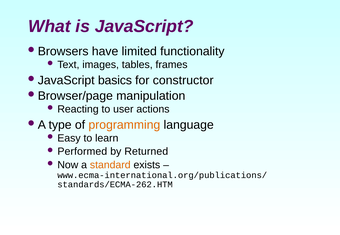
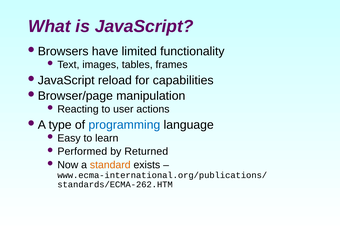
basics: basics -> reload (115, 80)
constructor: constructor -> capabilities (183, 80)
programming colour: orange -> blue (124, 125)
